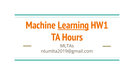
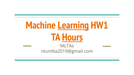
Hours underline: none -> present (72, 38)
